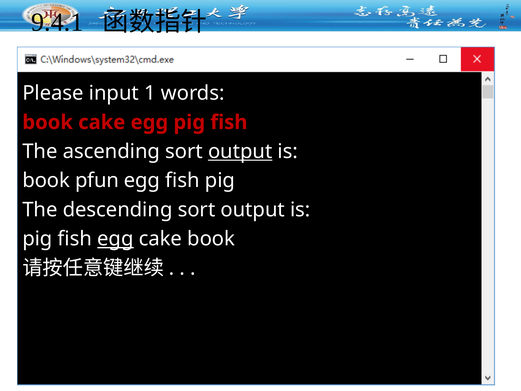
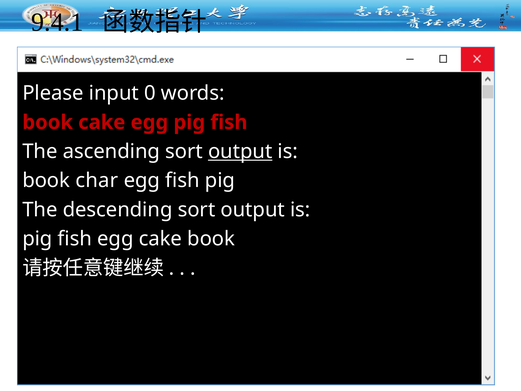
1: 1 -> 0 (150, 93)
pfun: pfun -> char (97, 181)
egg underline: present -> none (115, 239)
